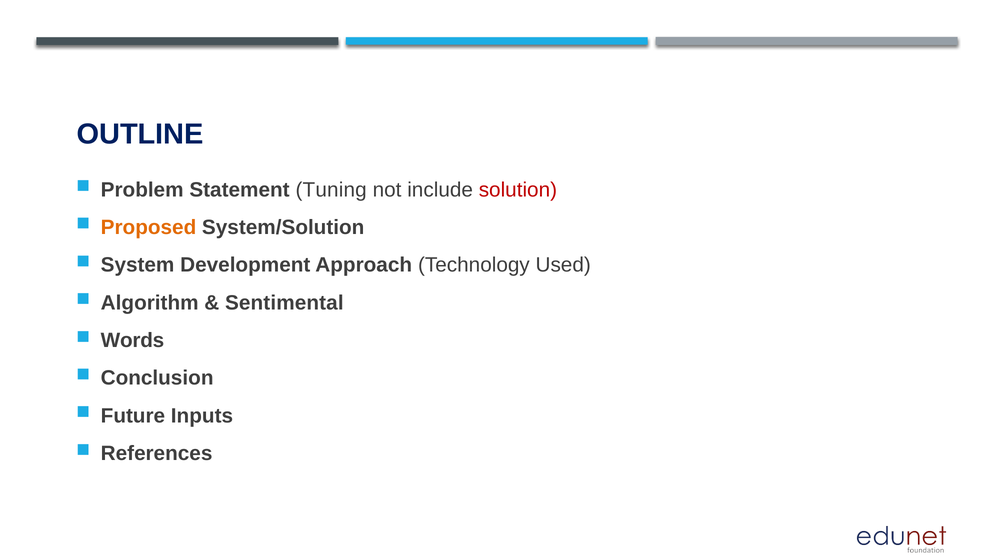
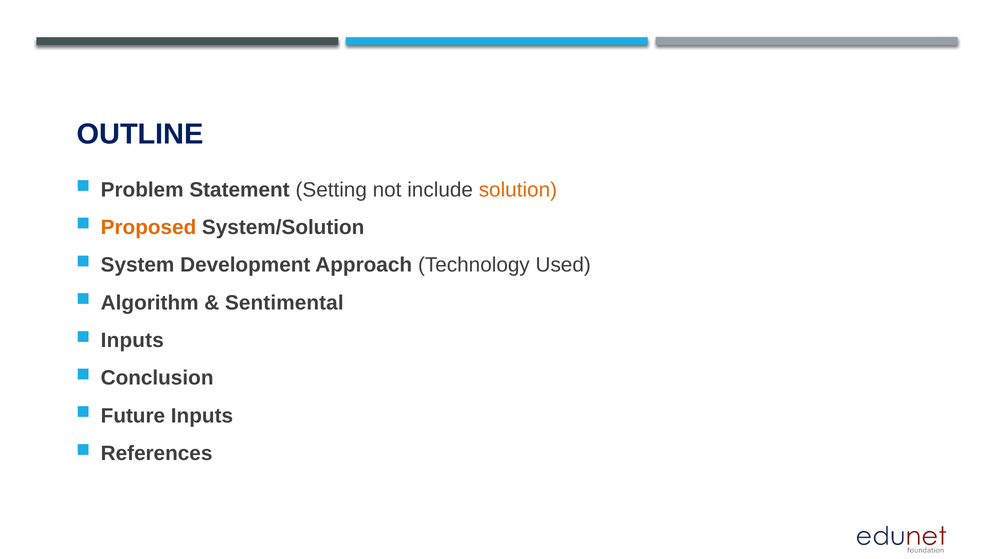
Tuning: Tuning -> Setting (331, 190)
solution colour: red -> orange (518, 190)
Words: Words -> Inputs (132, 340)
